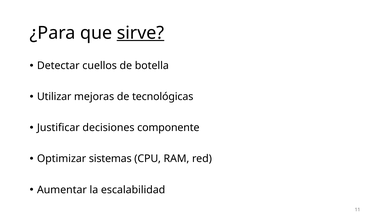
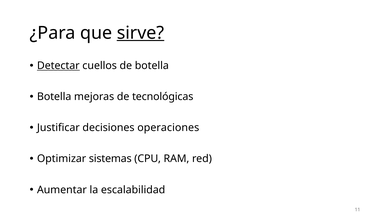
Detectar underline: none -> present (58, 65)
Utilizar: Utilizar -> Botella (54, 96)
componente: componente -> operaciones (168, 127)
